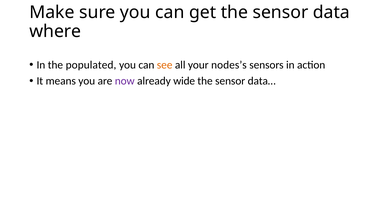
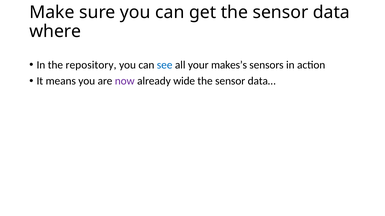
populated: populated -> repository (91, 65)
see colour: orange -> blue (165, 65)
nodes’s: nodes’s -> makes’s (229, 65)
